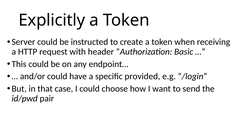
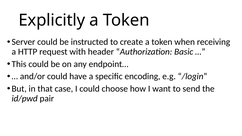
provided: provided -> encoding (142, 76)
